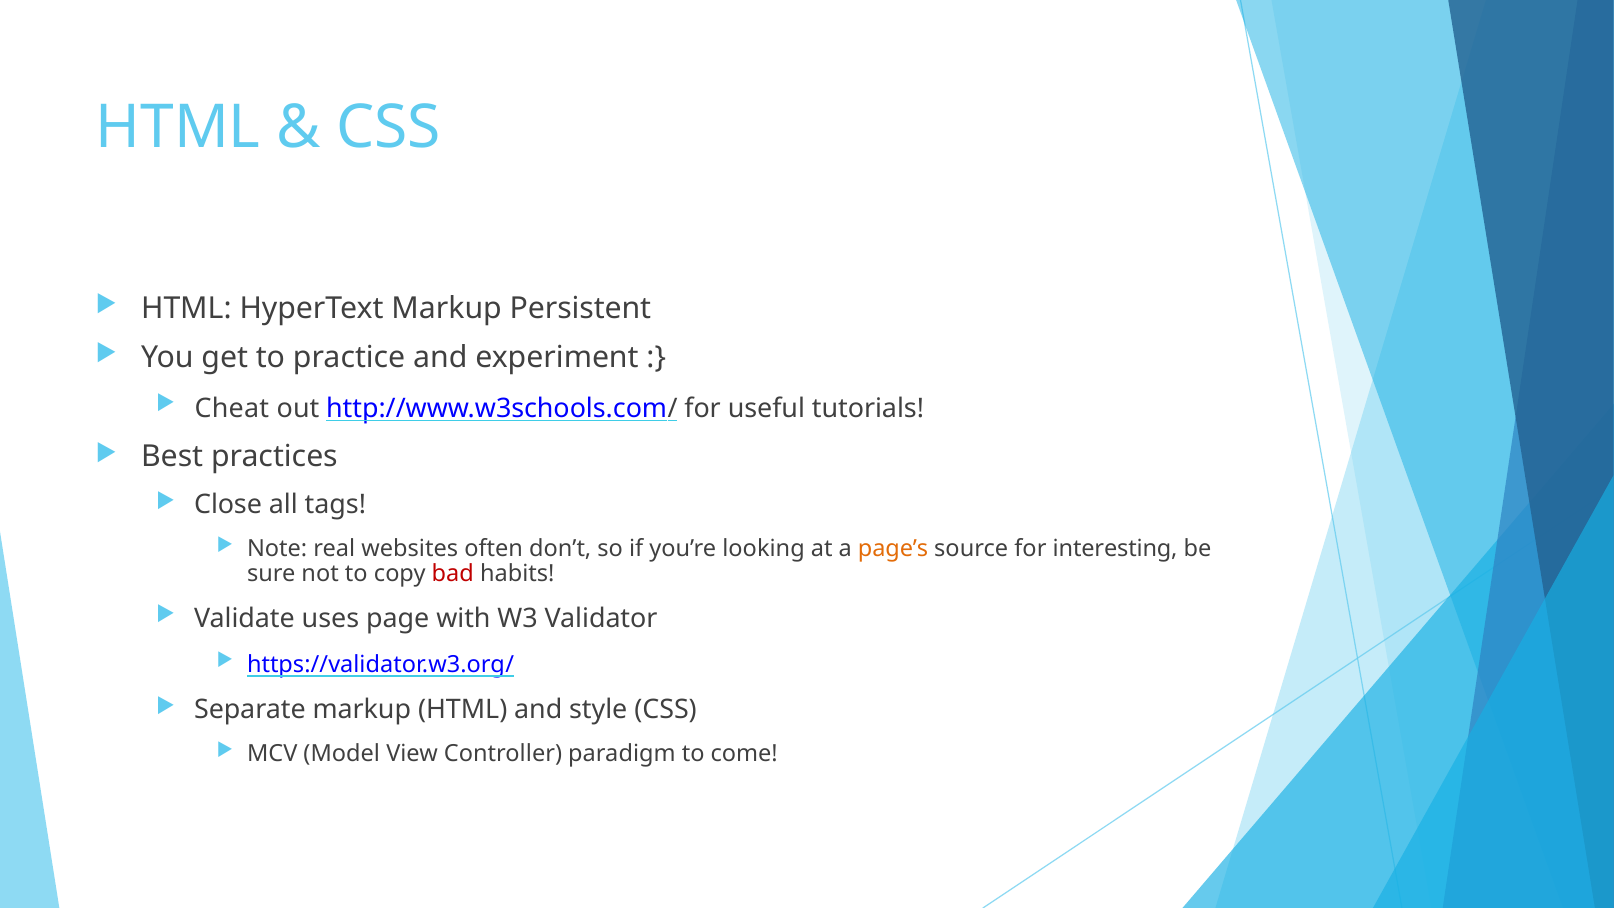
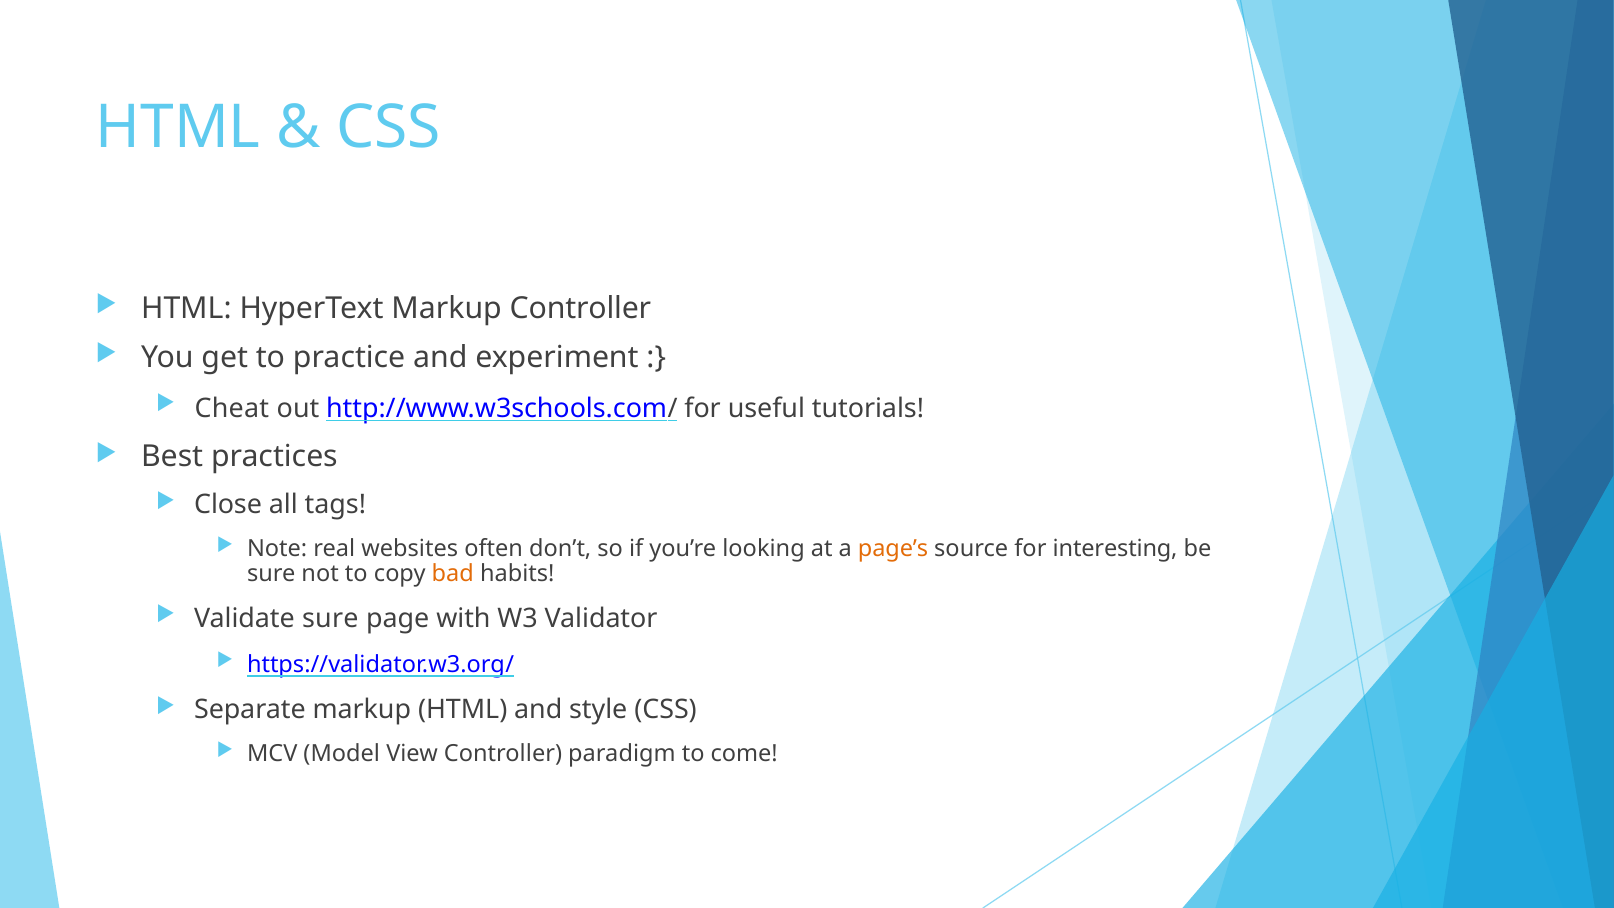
Markup Persistent: Persistent -> Controller (580, 308)
bad colour: red -> orange (453, 574)
Validate uses: uses -> sure (330, 618)
